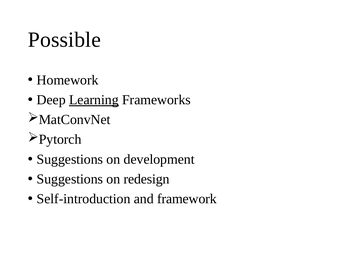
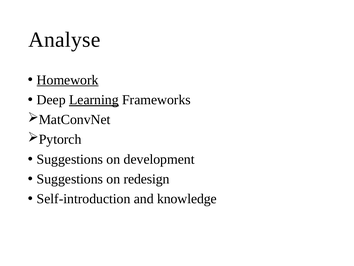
Possible: Possible -> Analyse (64, 40)
Homework underline: none -> present (68, 80)
framework: framework -> knowledge (187, 199)
